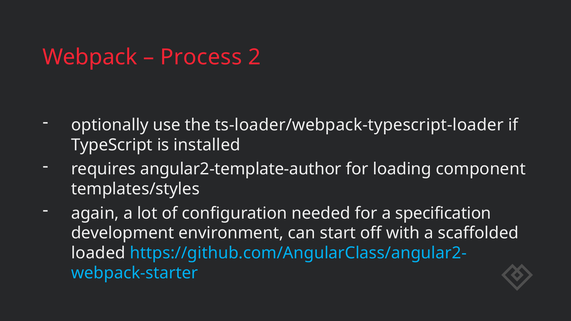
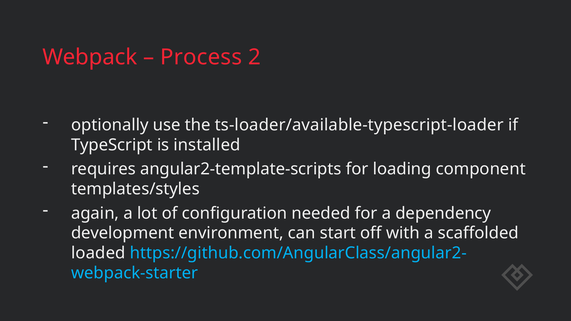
ts-loader/webpack-typescript-loader: ts-loader/webpack-typescript-loader -> ts-loader/available-typescript-loader (359, 125)
angular2-template-author: angular2-template-author -> angular2-template-scripts (241, 169)
specification: specification -> dependency (443, 213)
